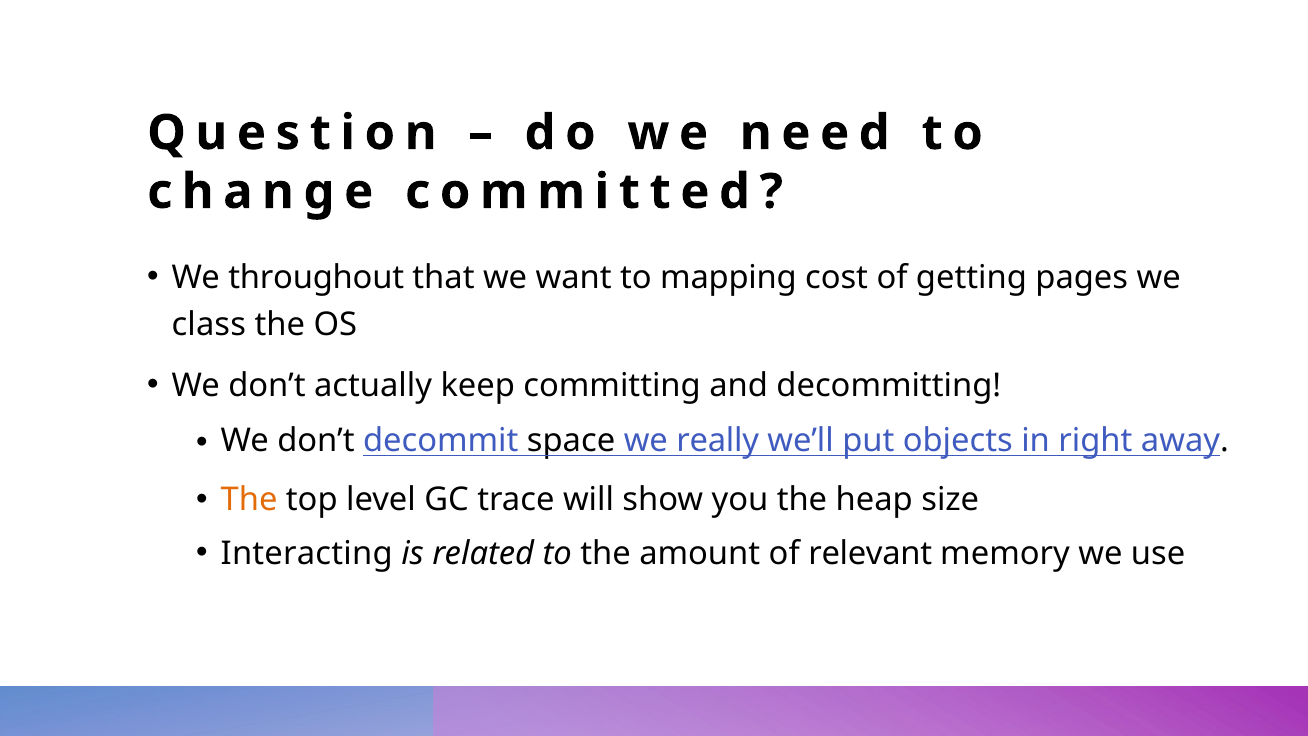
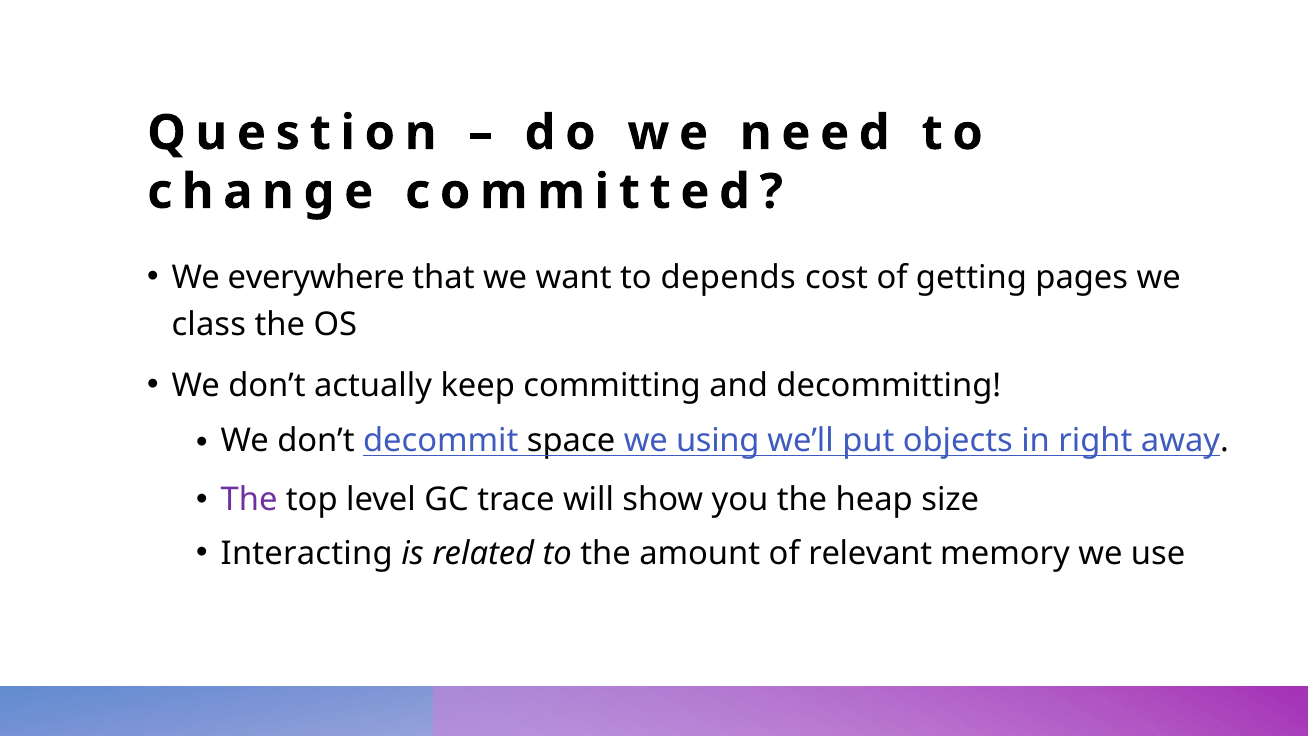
throughout: throughout -> everywhere (316, 278)
mapping: mapping -> depends (728, 278)
really: really -> using (718, 441)
The colour: orange -> purple (249, 500)
